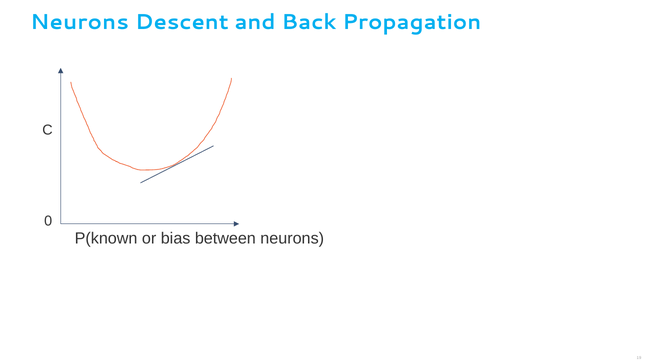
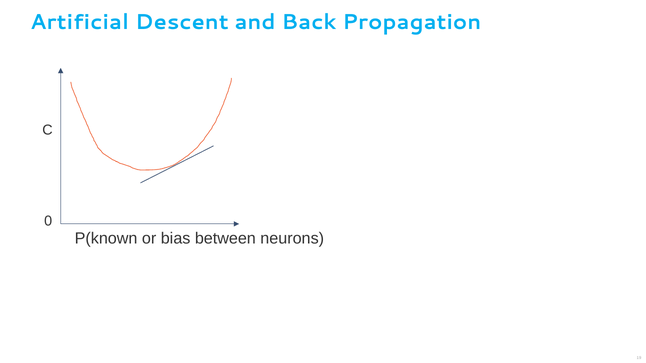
Neurons: Neurons -> Artificial (80, 22)
